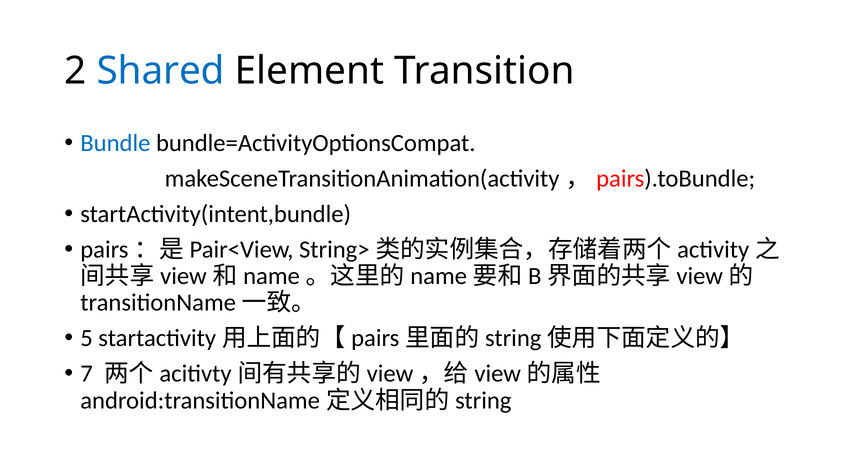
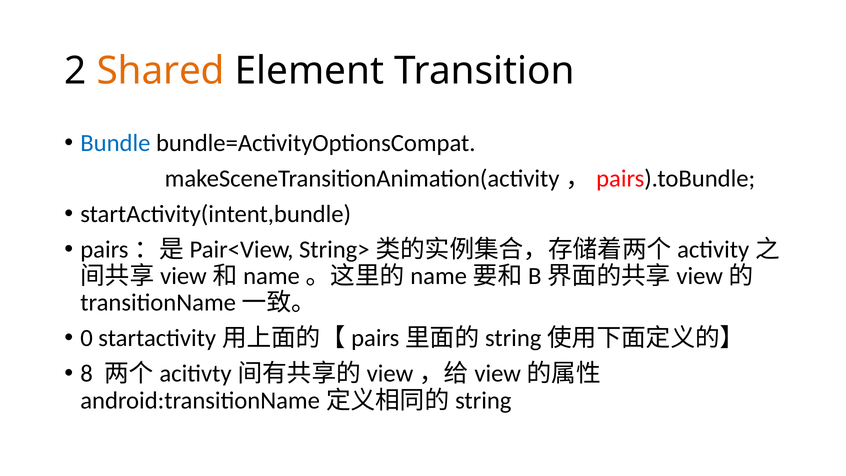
Shared colour: blue -> orange (161, 71)
5: 5 -> 0 (87, 338)
7: 7 -> 8 (87, 374)
